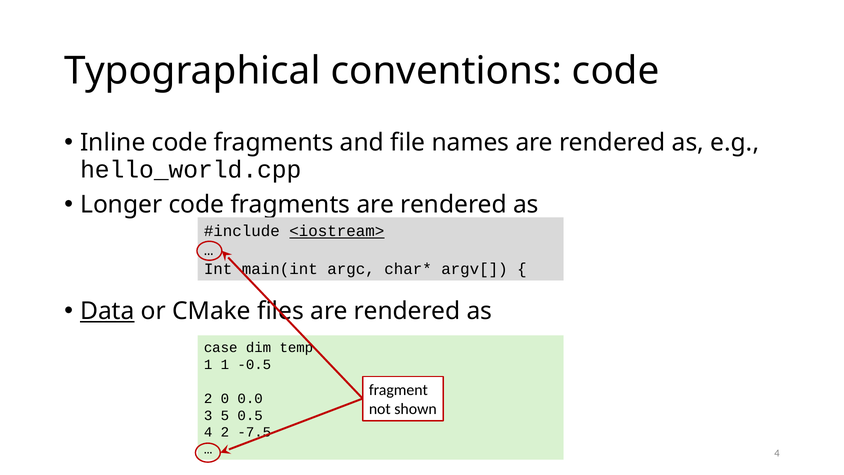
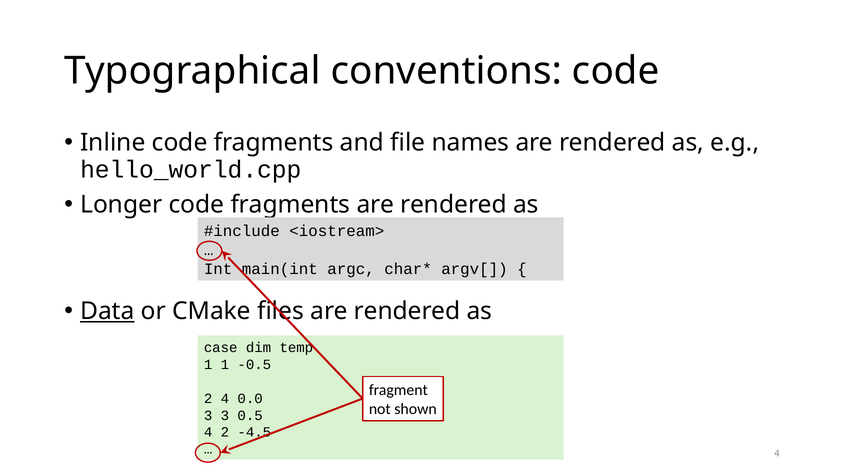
<iostream> underline: present -> none (337, 231)
2 0: 0 -> 4 (225, 398)
3 5: 5 -> 3 (225, 415)
-7.5: -7.5 -> -4.5 (254, 432)
